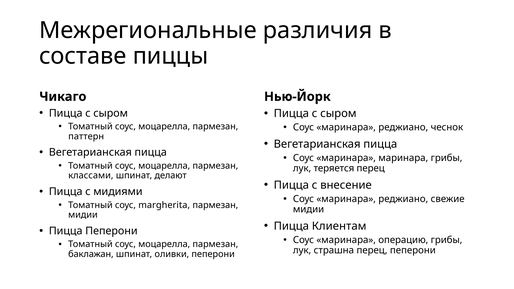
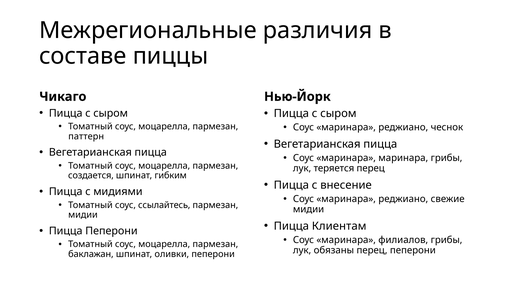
классами: классами -> создается (91, 176)
делают: делают -> гибким (171, 176)
margherita: margherita -> ссылайтесь (164, 205)
операцию: операцию -> филиалов (403, 240)
страшна: страшна -> обязаны (334, 250)
